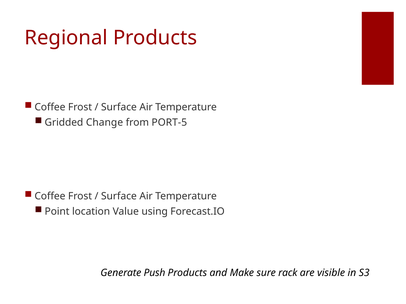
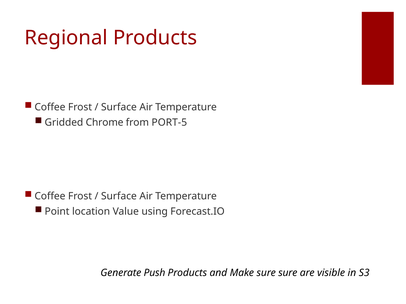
Change: Change -> Chrome (105, 123)
sure rack: rack -> sure (288, 273)
